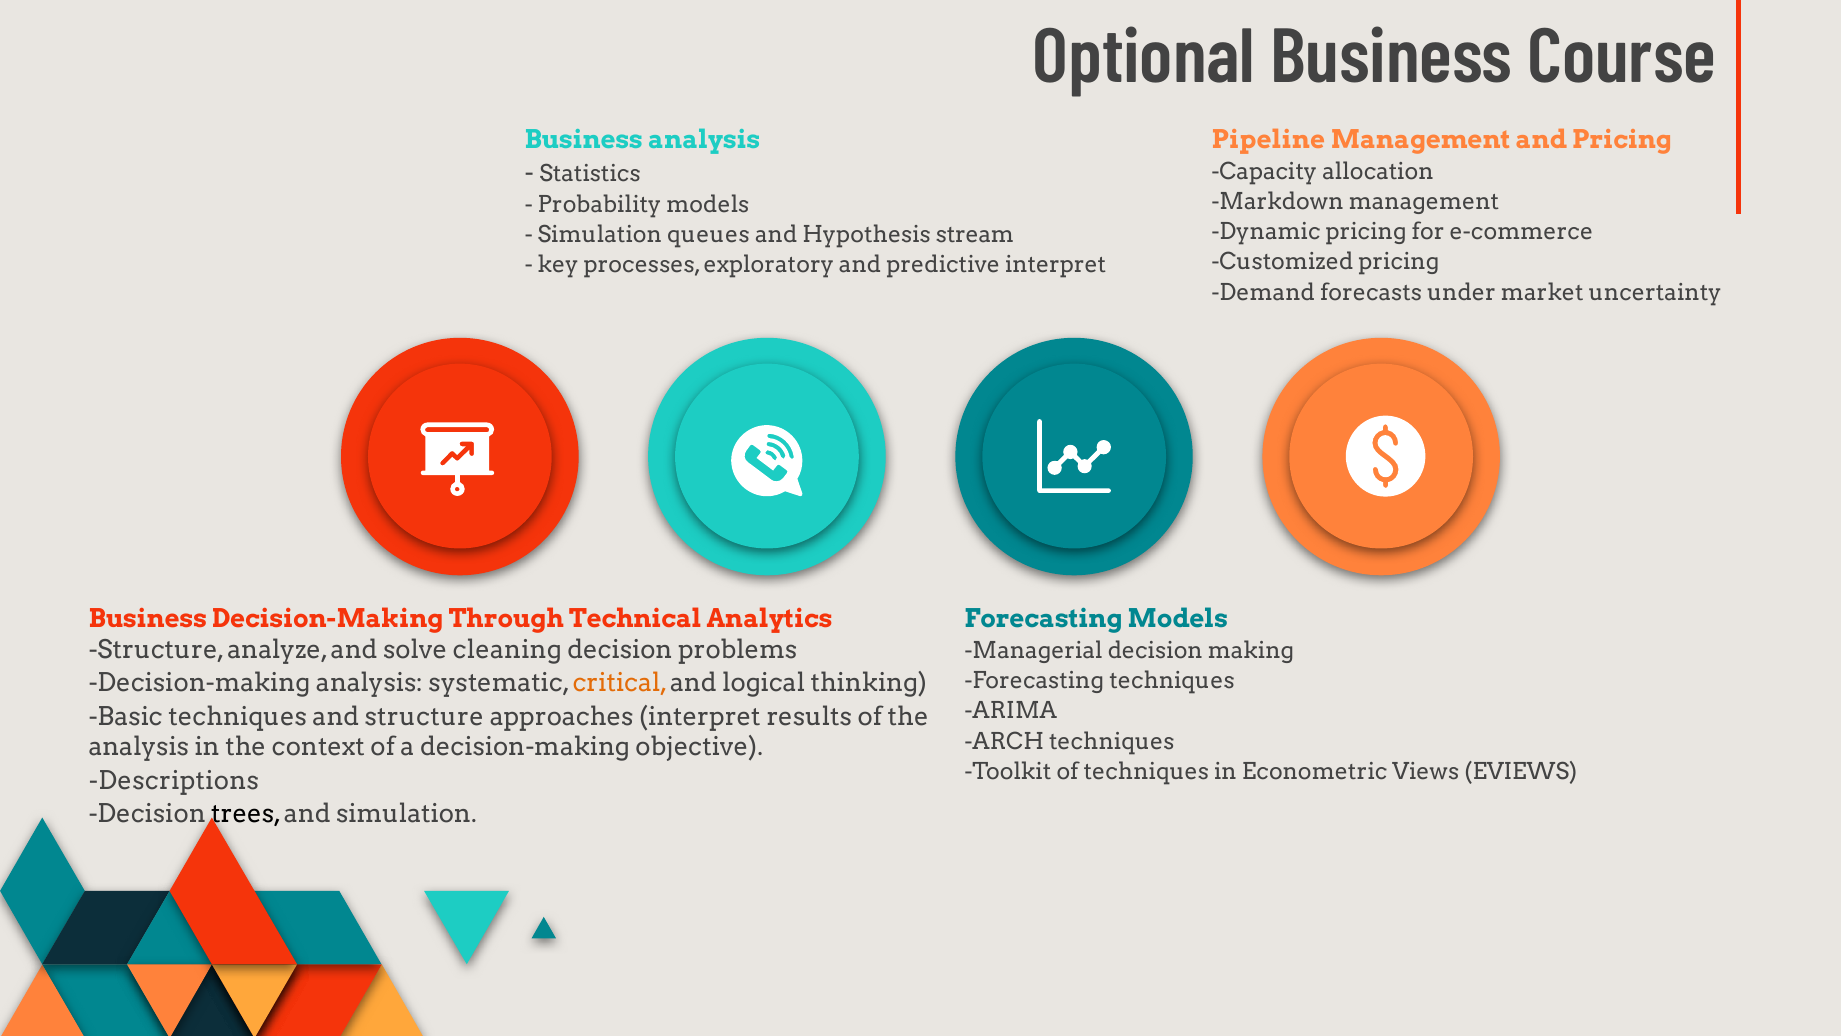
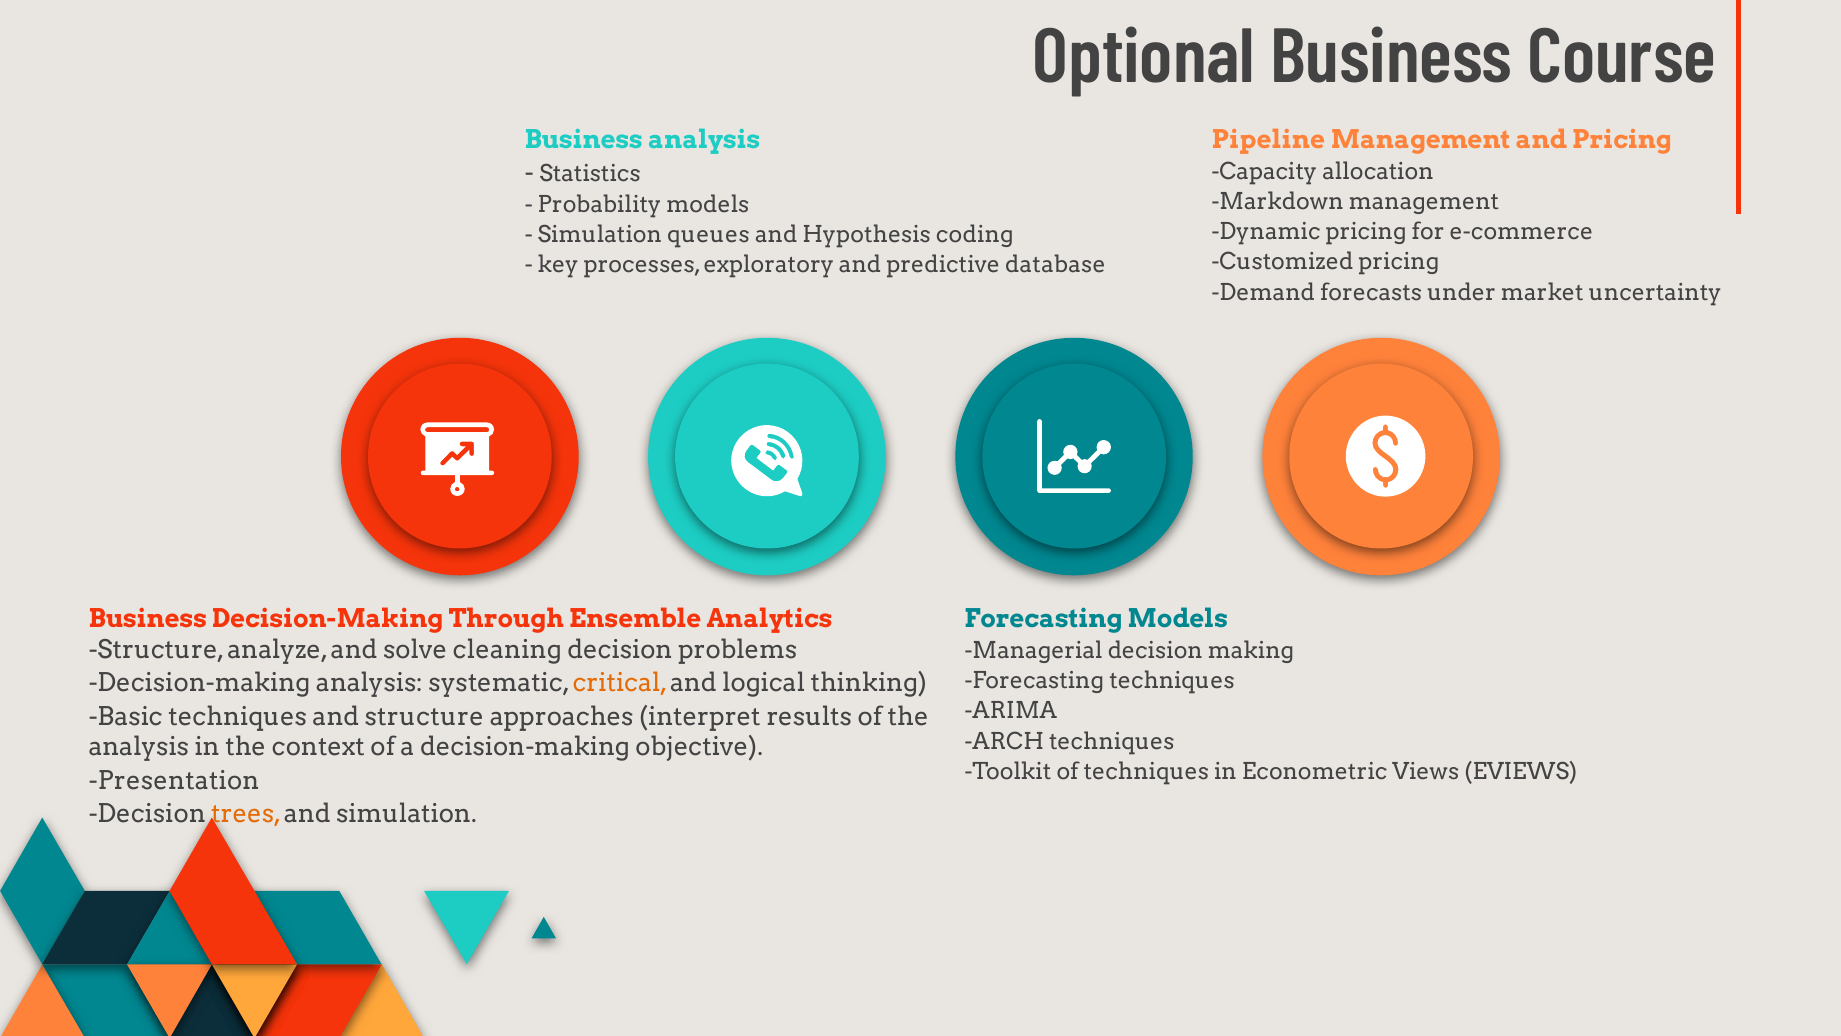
stream: stream -> coding (975, 235)
predictive interpret: interpret -> database (1056, 265)
Technical: Technical -> Ensemble (635, 619)
Descriptions: Descriptions -> Presentation (174, 780)
trees colour: black -> orange (246, 814)
